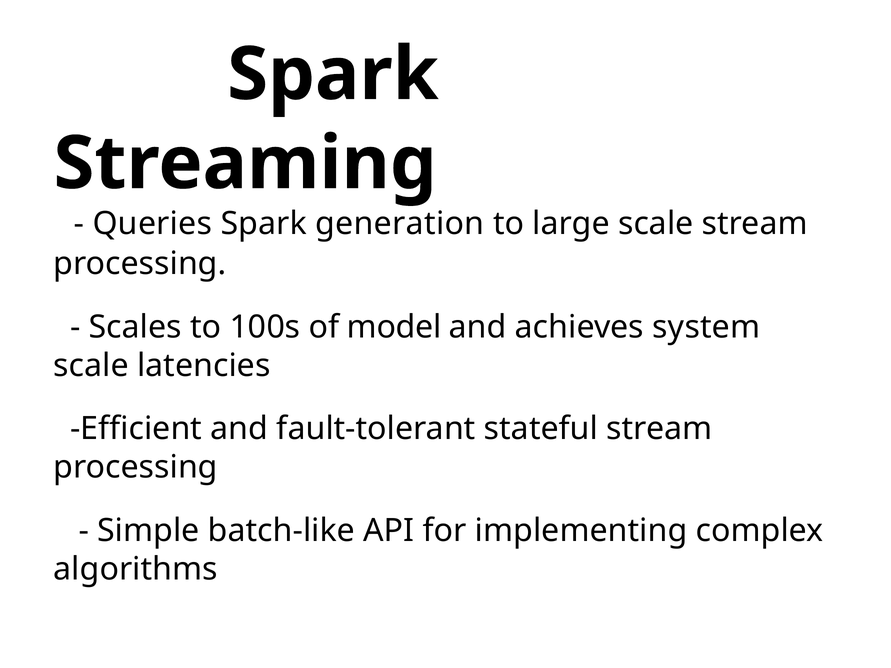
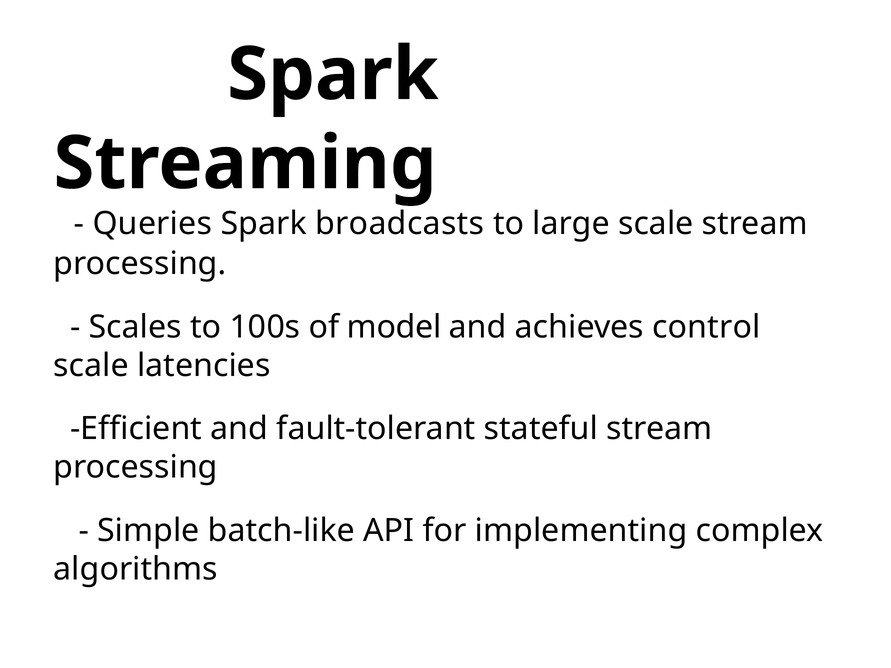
generation: generation -> broadcasts (400, 224)
system: system -> control (706, 327)
